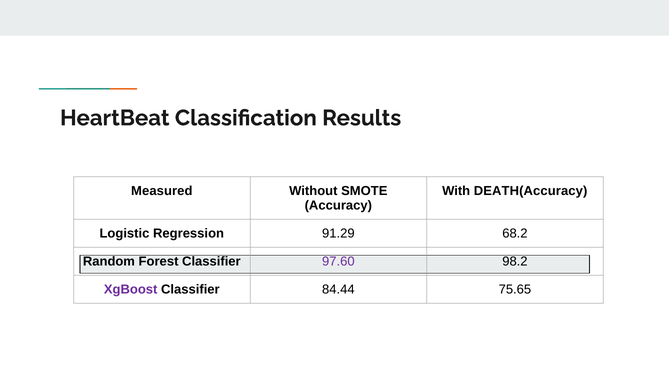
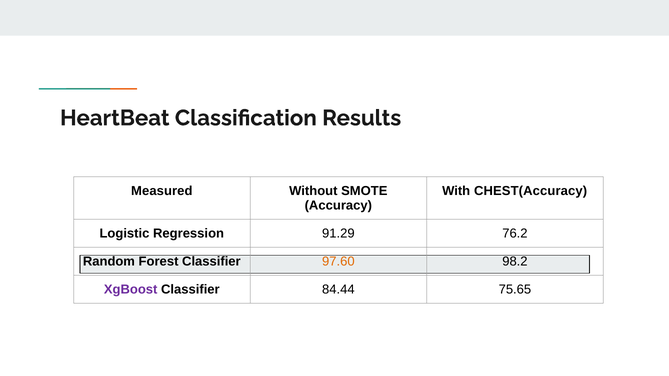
DEATH(Accuracy: DEATH(Accuracy -> CHEST(Accuracy (531, 191)
68.2: 68.2 -> 76.2 (515, 234)
97.60 colour: purple -> orange (338, 262)
